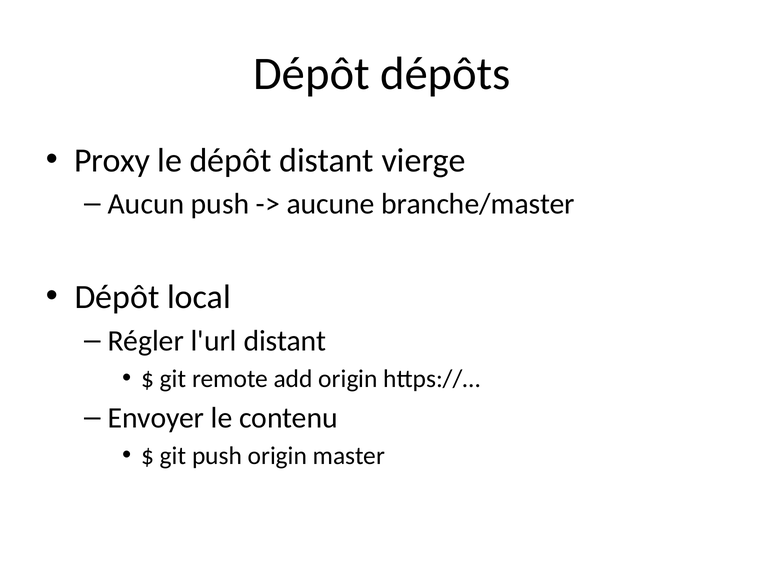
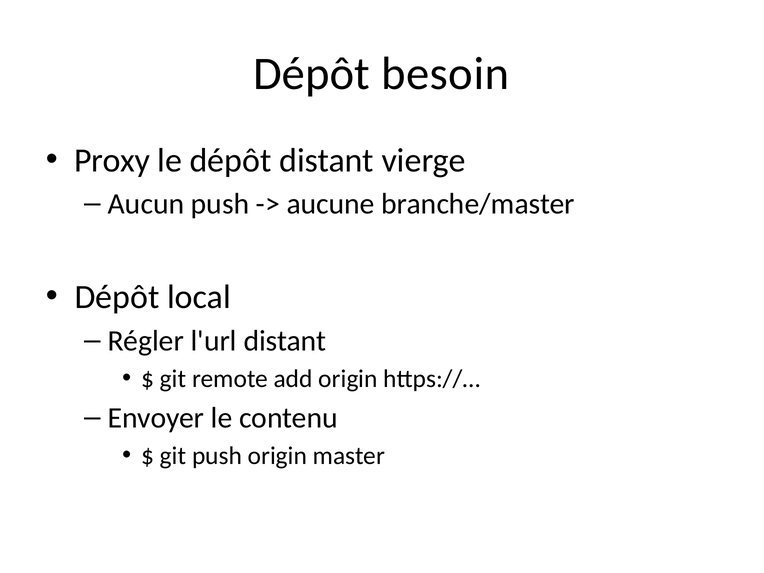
dépôts: dépôts -> besoin (445, 74)
